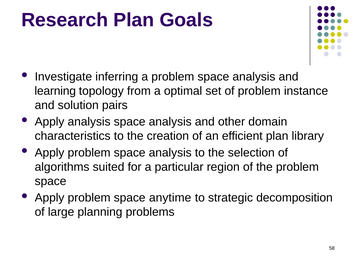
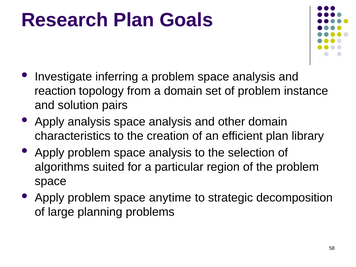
learning: learning -> reaction (55, 91)
a optimal: optimal -> domain (183, 91)
